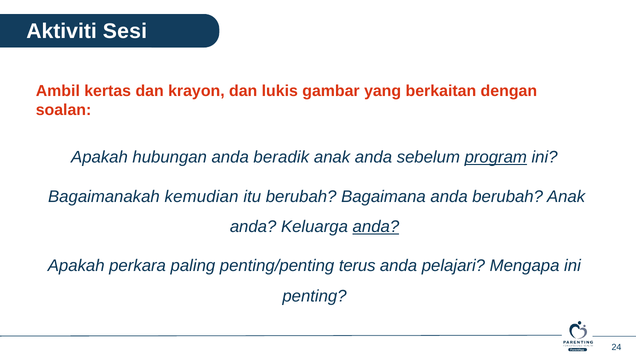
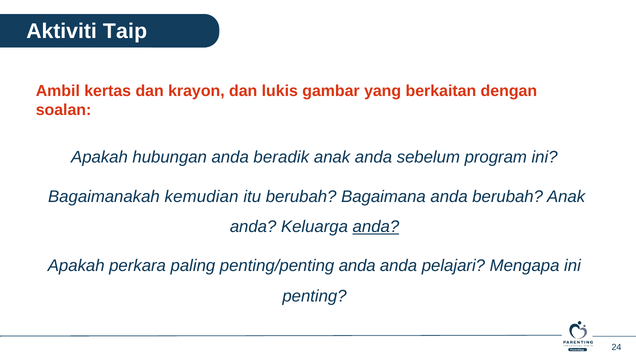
Sesi: Sesi -> Taip (125, 31)
program underline: present -> none (496, 157)
penting/penting terus: terus -> anda (357, 266)
